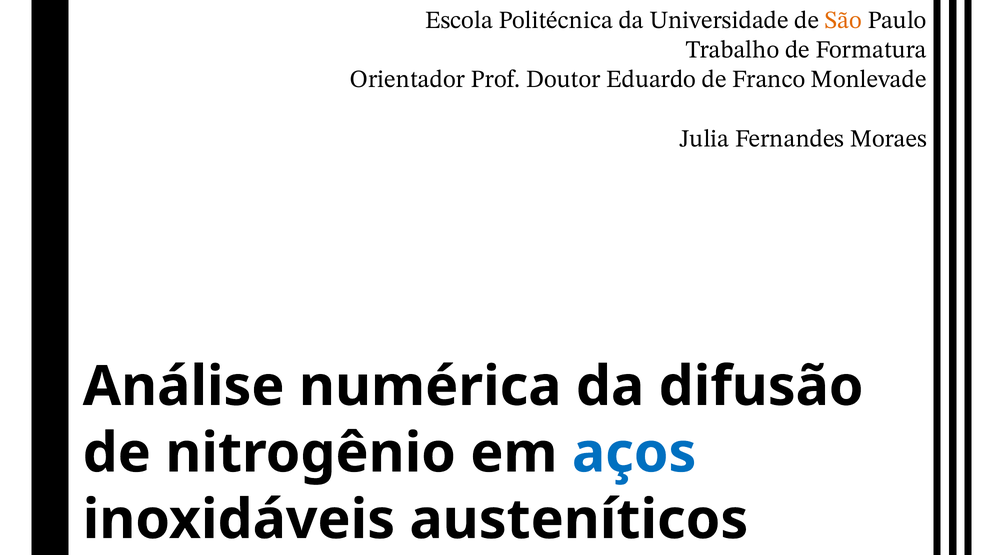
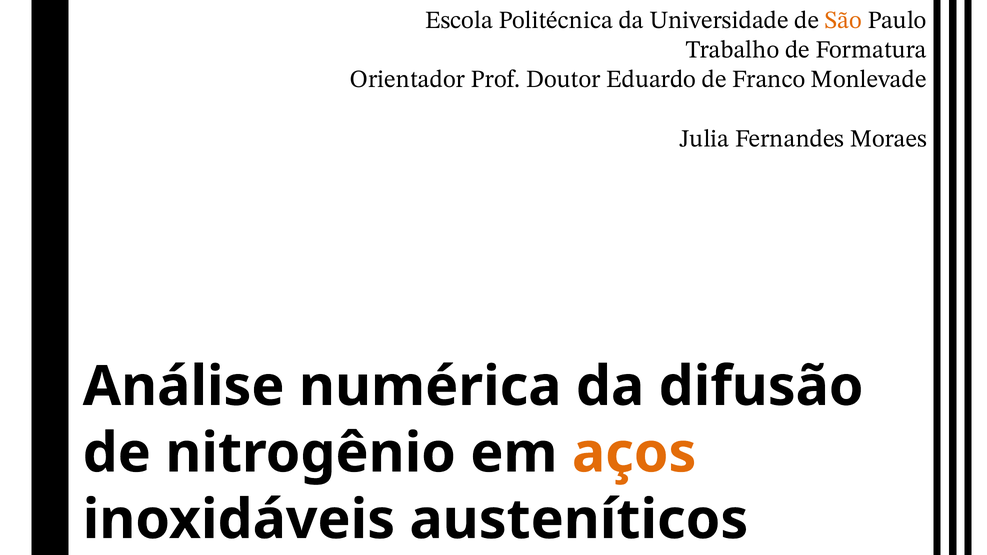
aços colour: blue -> orange (634, 453)
